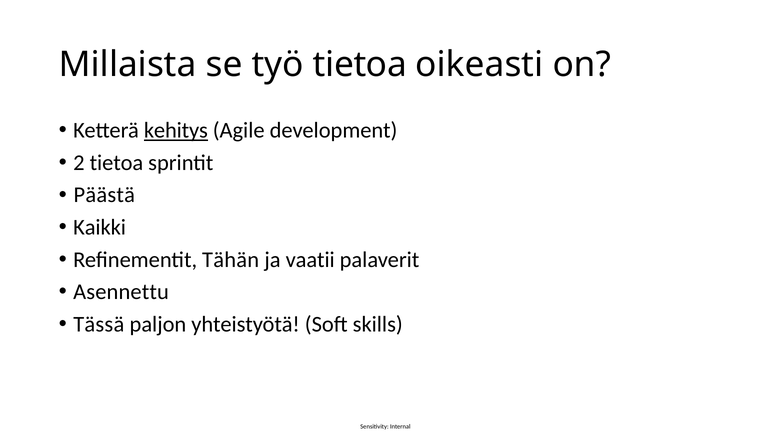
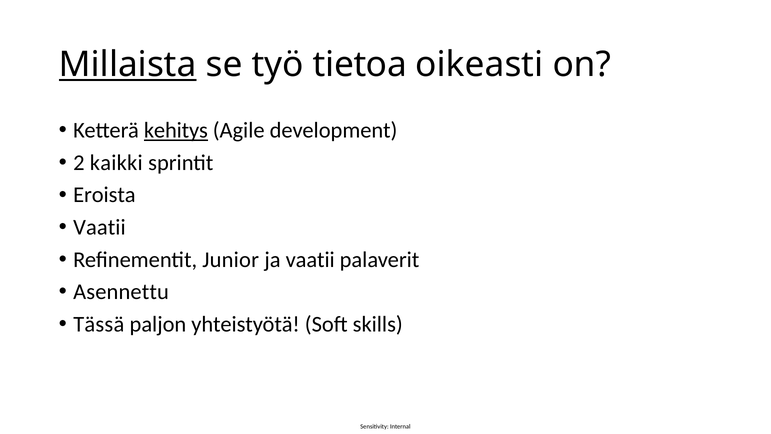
Millaista underline: none -> present (128, 65)
2 tietoa: tietoa -> kaikki (116, 163)
Päästä: Päästä -> Eroista (104, 195)
Kaikki: Kaikki -> Vaatii (99, 227)
Tähän: Tähän -> Junior (231, 259)
